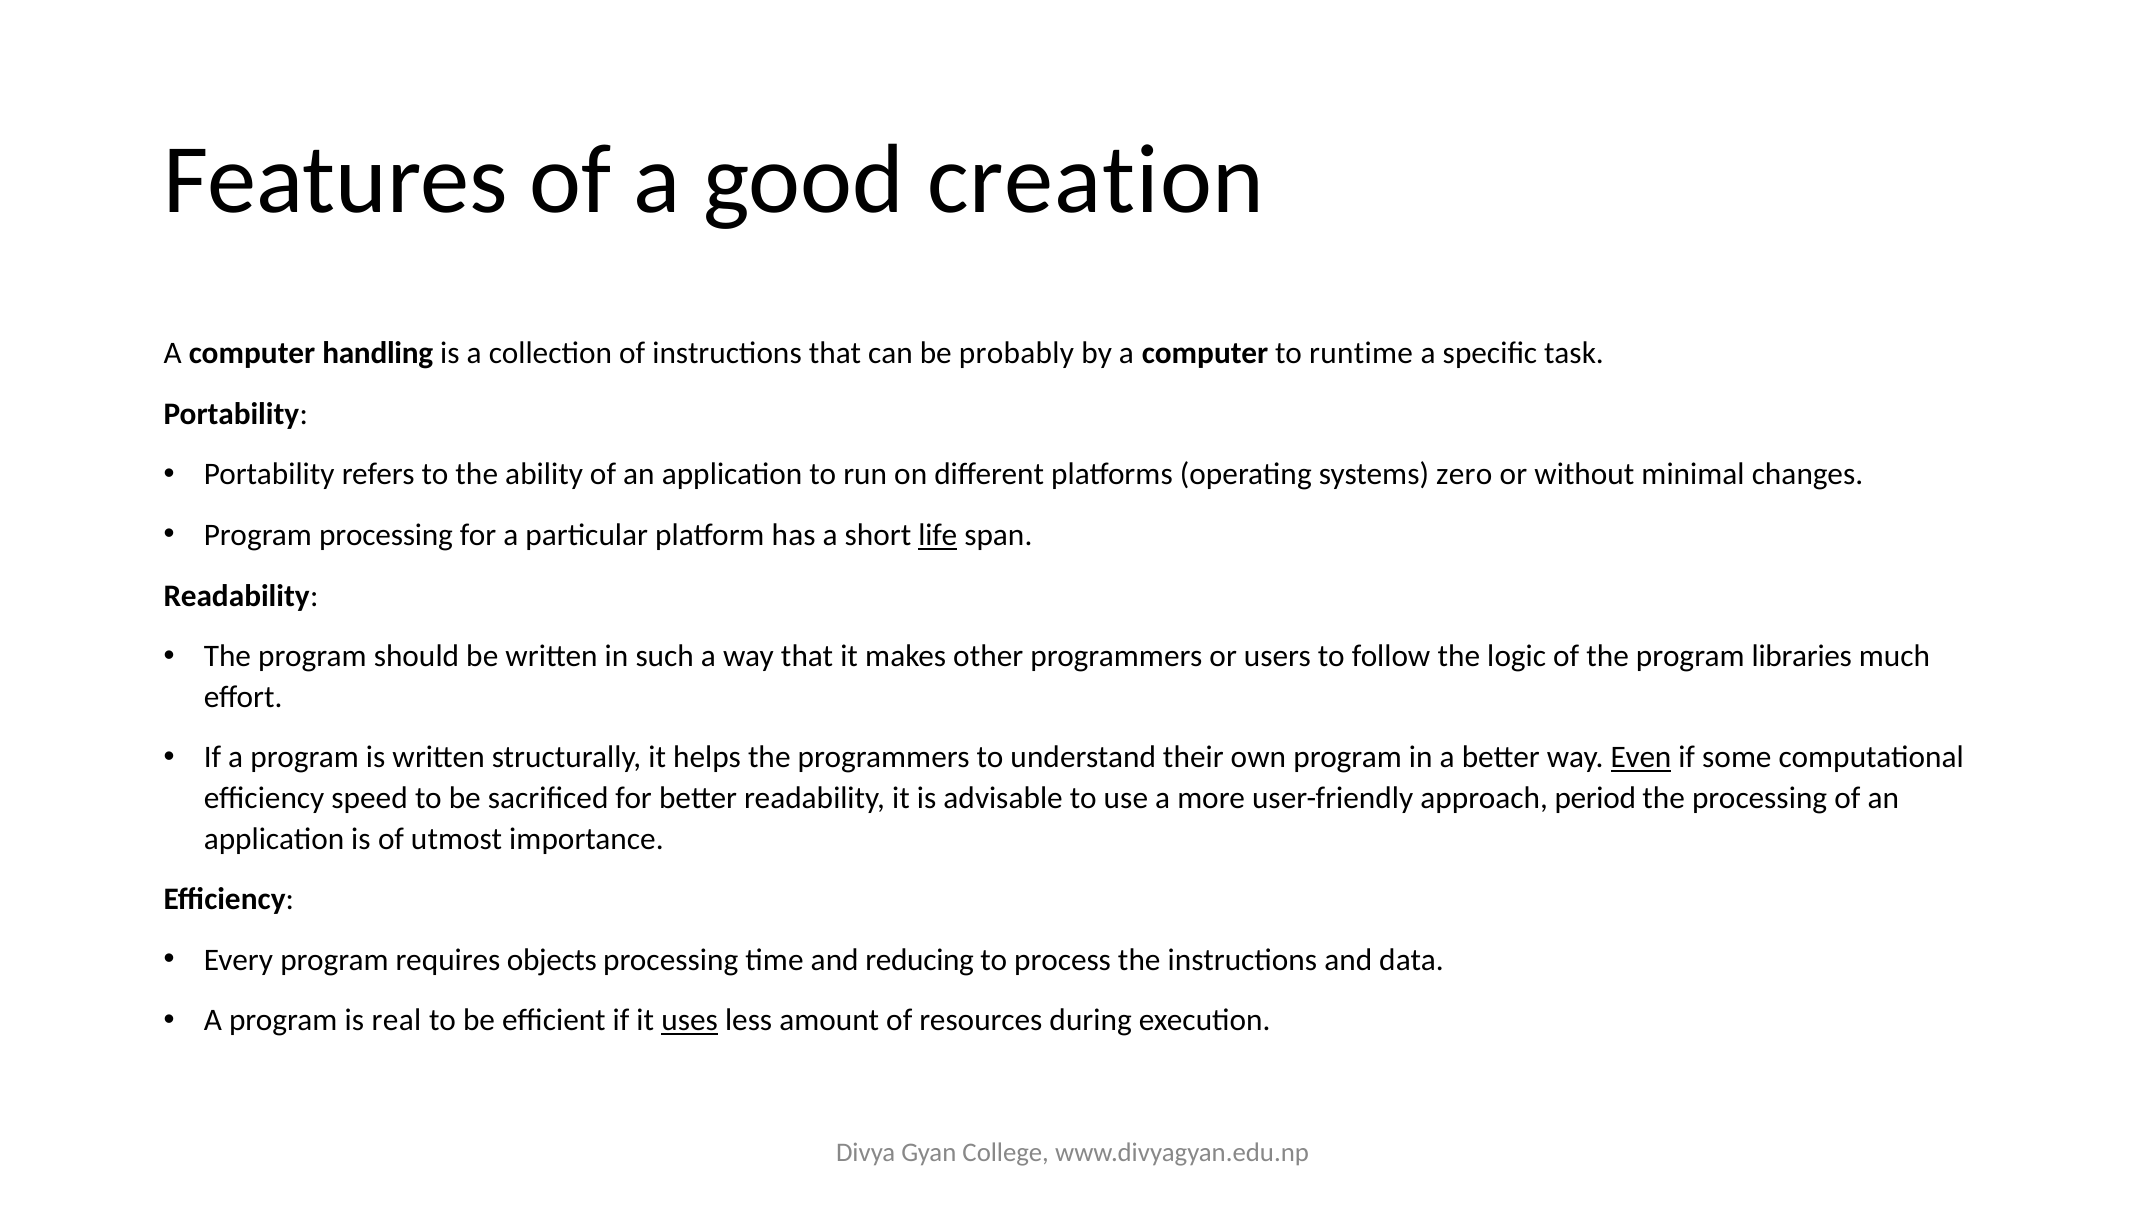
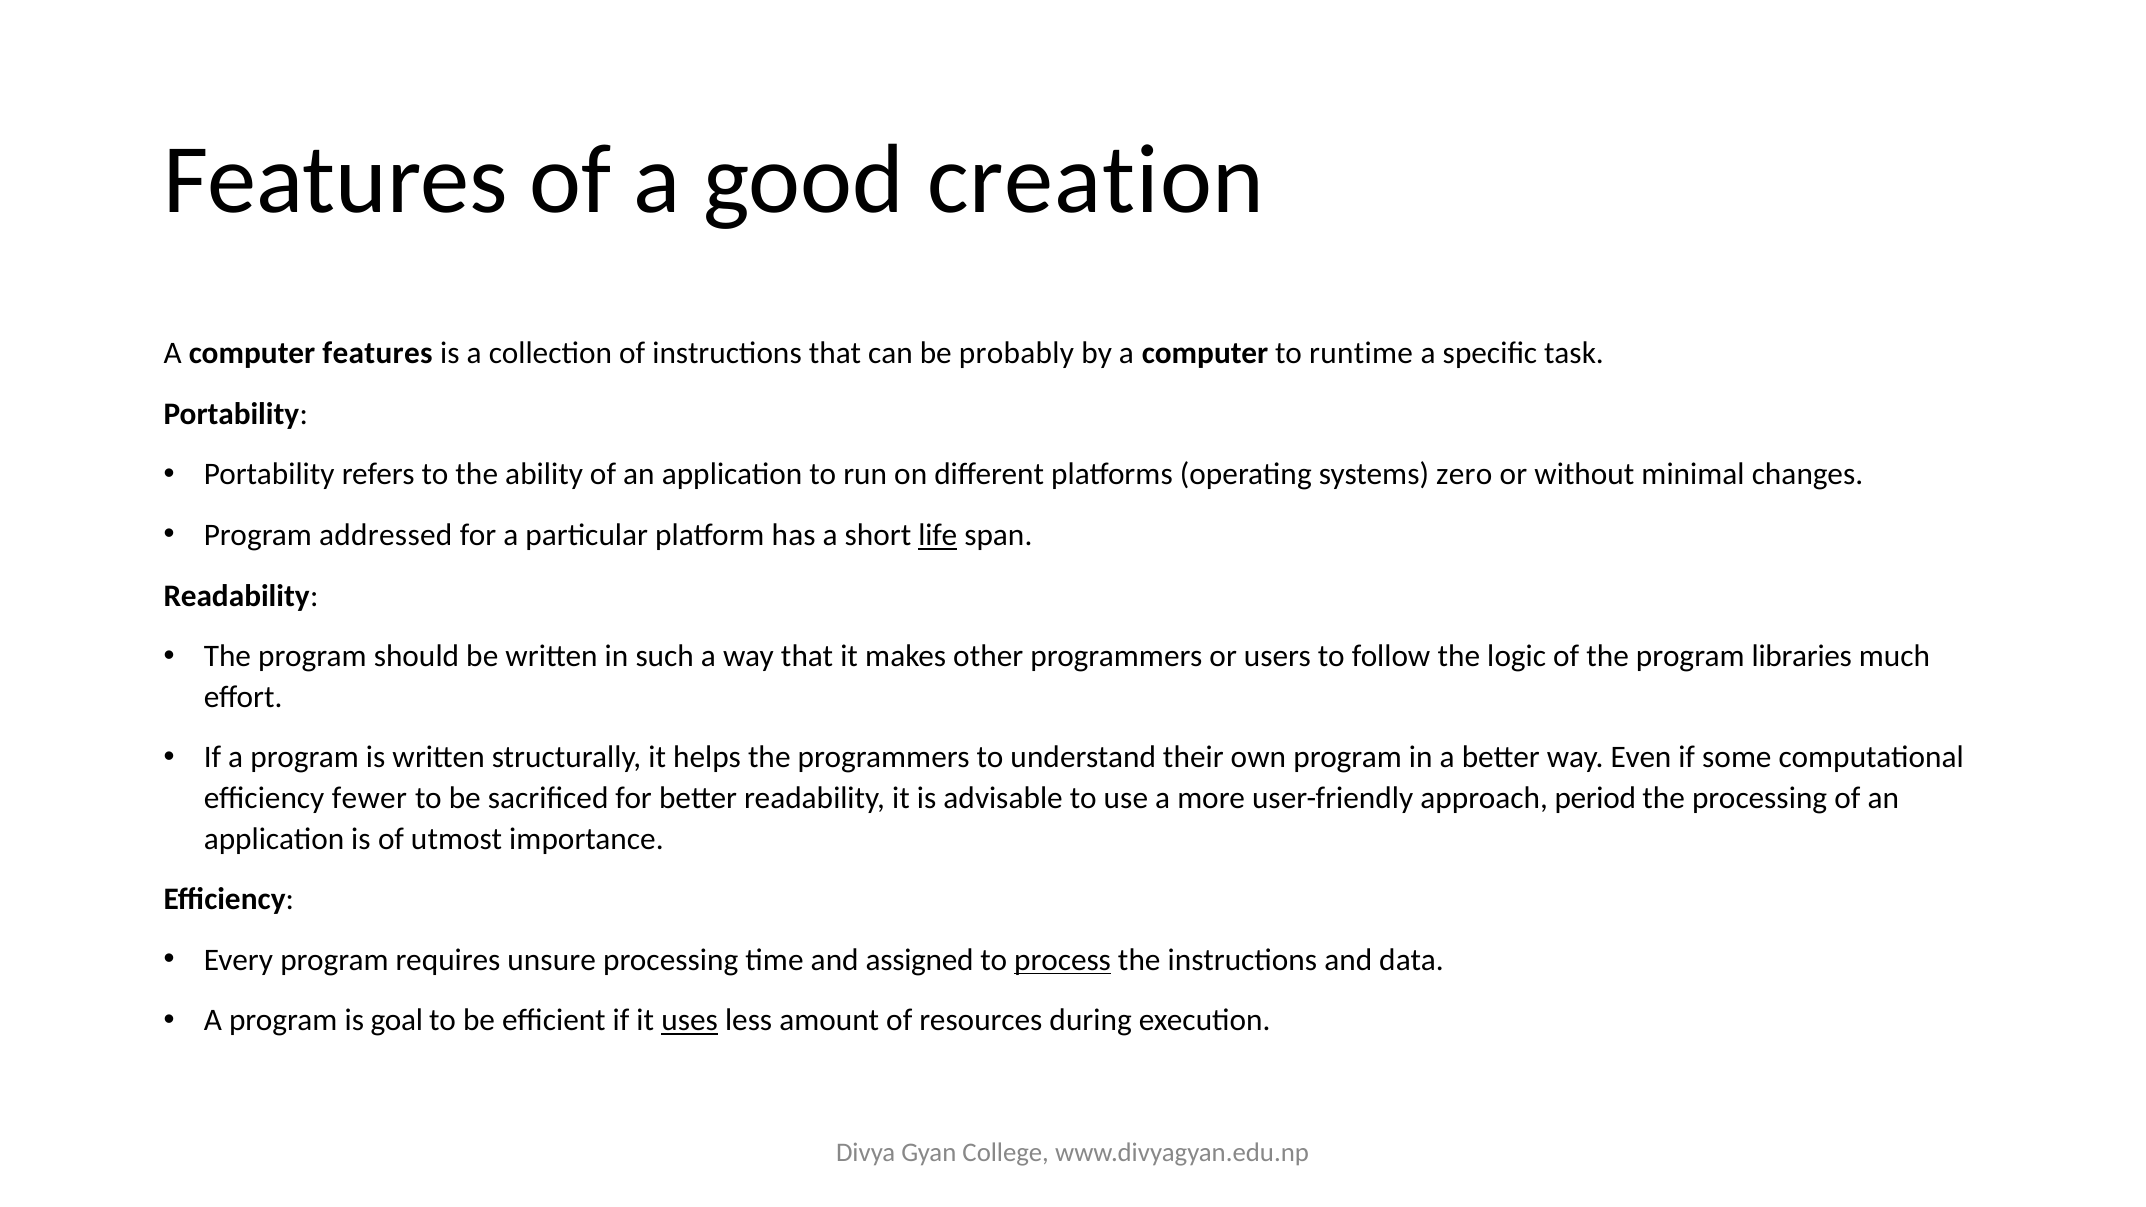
computer handling: handling -> features (377, 353)
Program processing: processing -> addressed (386, 535)
Even underline: present -> none (1641, 758)
speed: speed -> fewer (369, 798)
objects: objects -> unsure (552, 960)
reducing: reducing -> assigned (920, 960)
process underline: none -> present (1063, 960)
real: real -> goal (397, 1021)
